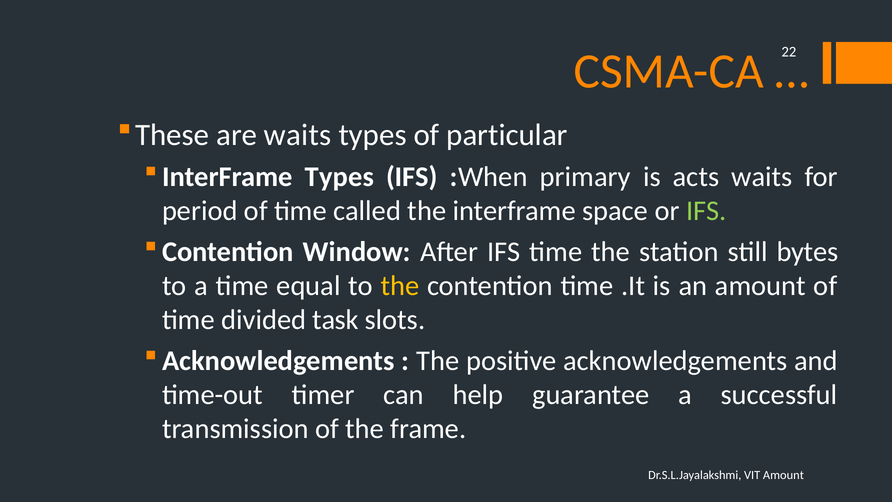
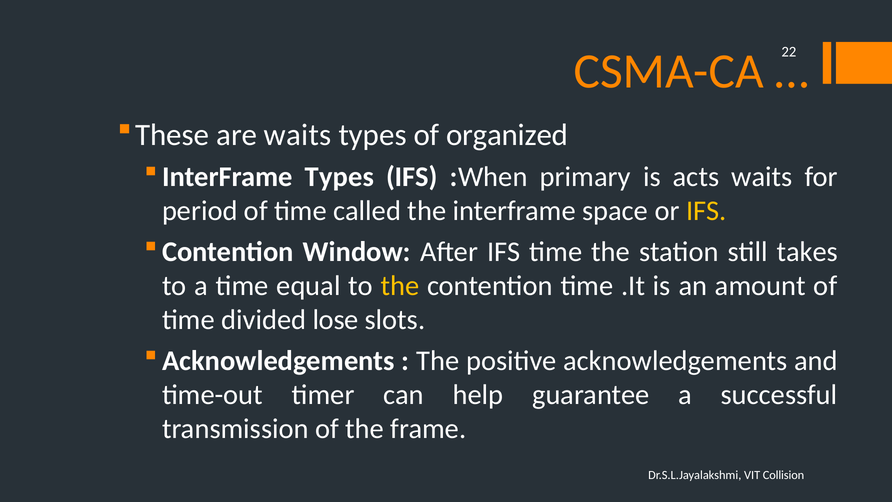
particular: particular -> organized (507, 135)
IFS colour: light green -> yellow (706, 211)
bytes: bytes -> takes (807, 252)
task: task -> lose (336, 320)
VIT Amount: Amount -> Collision (783, 475)
